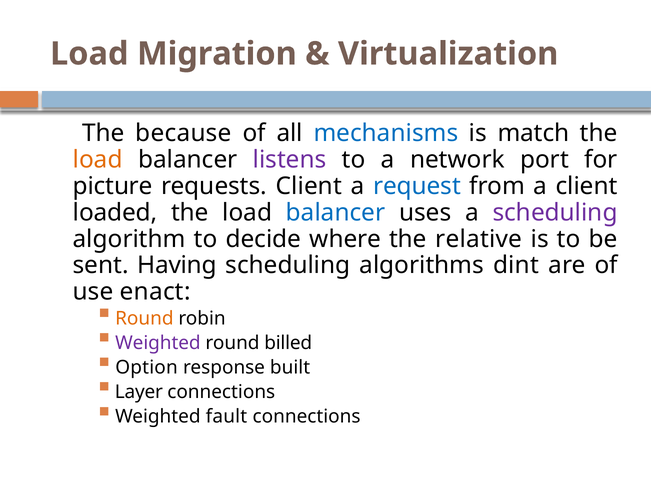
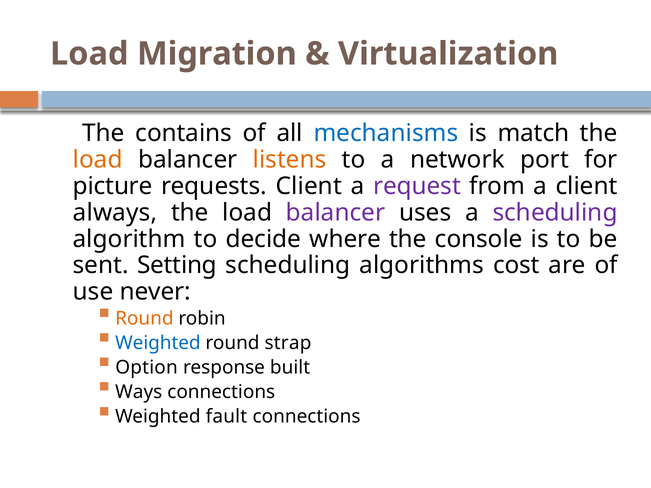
because: because -> contains (184, 133)
listens colour: purple -> orange (290, 160)
request colour: blue -> purple (417, 186)
loaded: loaded -> always (115, 213)
balancer colour: blue -> purple (336, 213)
relative: relative -> console (479, 239)
Having: Having -> Setting (177, 265)
dint: dint -> cost (516, 265)
enact: enact -> never (155, 292)
Weighted colour: purple -> blue (158, 343)
billed: billed -> strap (288, 343)
Layer: Layer -> Ways (139, 392)
